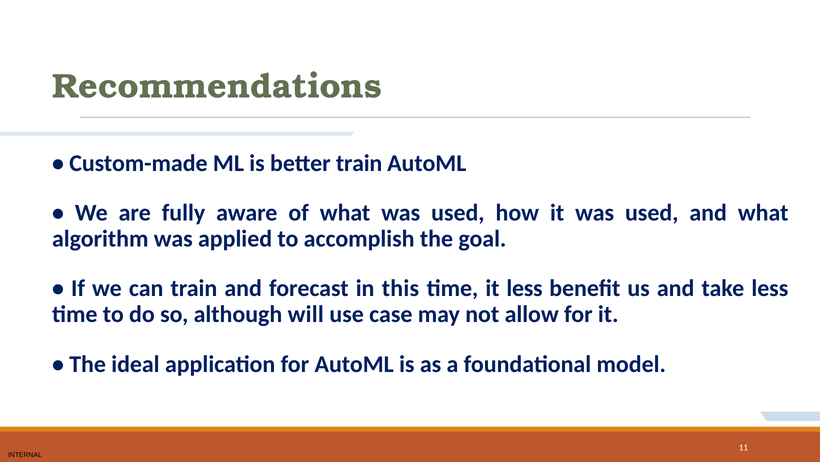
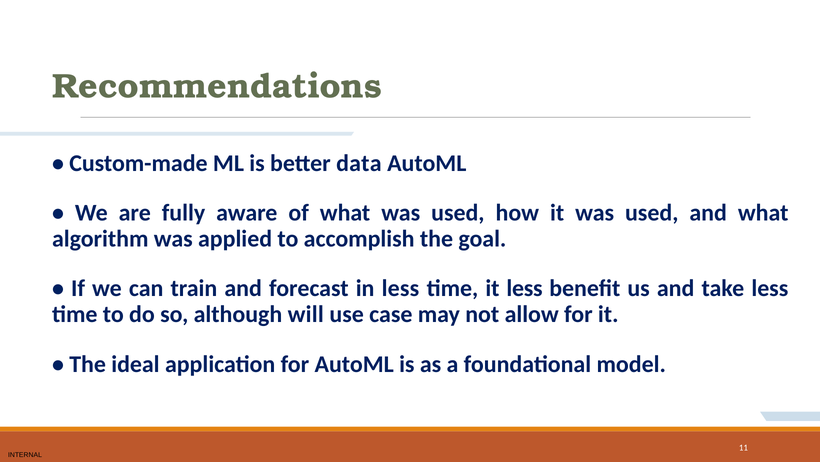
better train: train -> data (359, 163)
in this: this -> less (400, 288)
